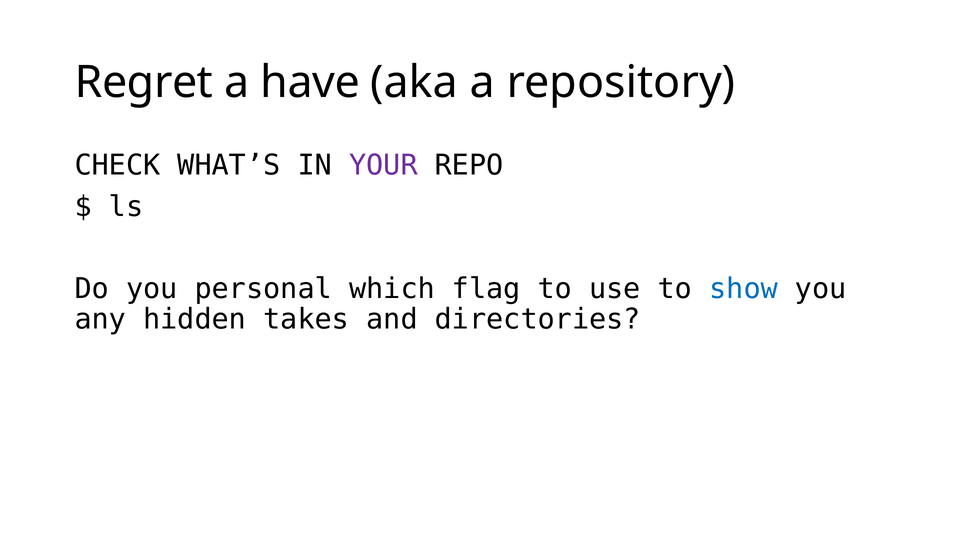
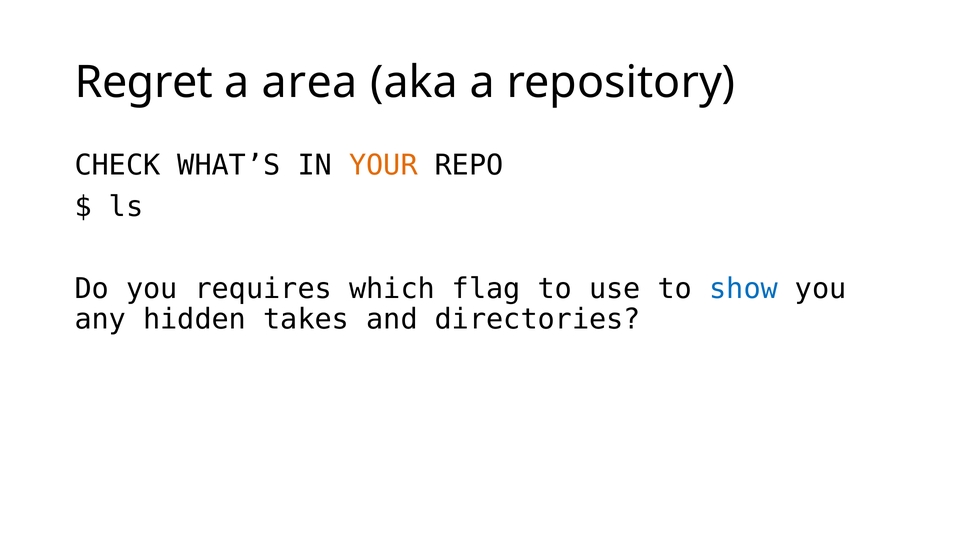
have: have -> area (310, 82)
YOUR colour: purple -> orange (383, 165)
personal: personal -> requires (263, 288)
